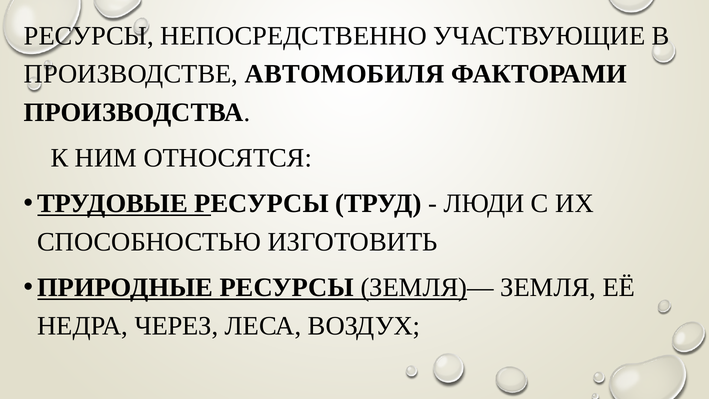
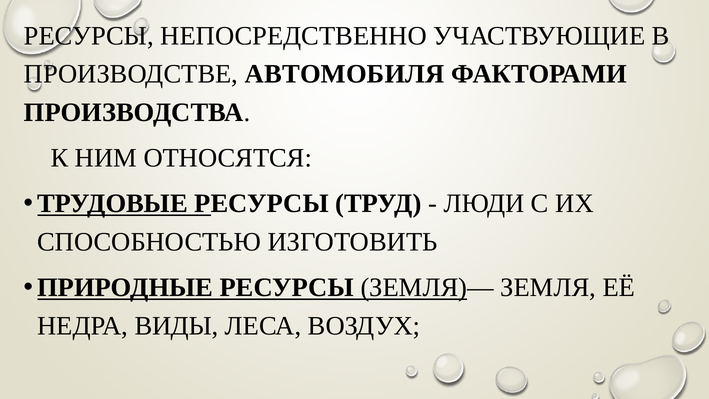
ЧЕРЕЗ: ЧЕРЕЗ -> ВИДЫ (177, 326)
